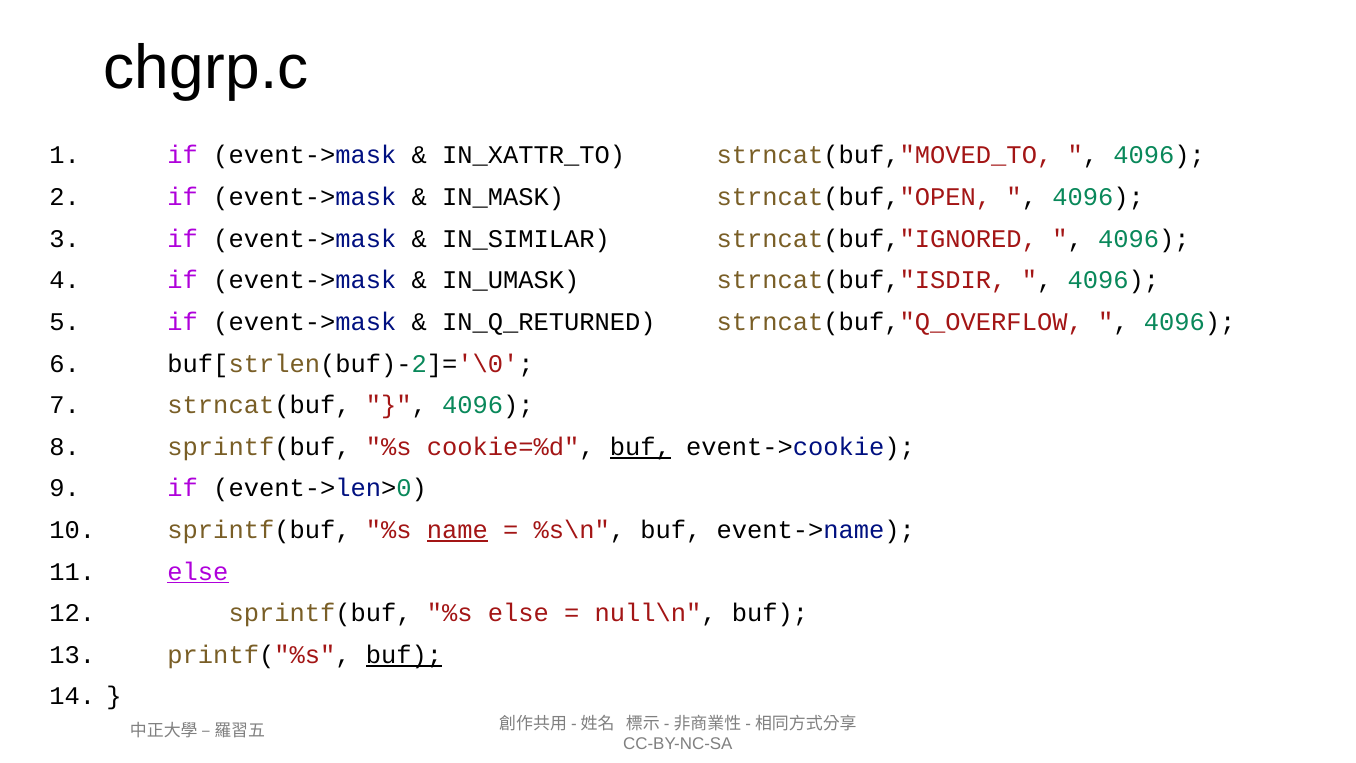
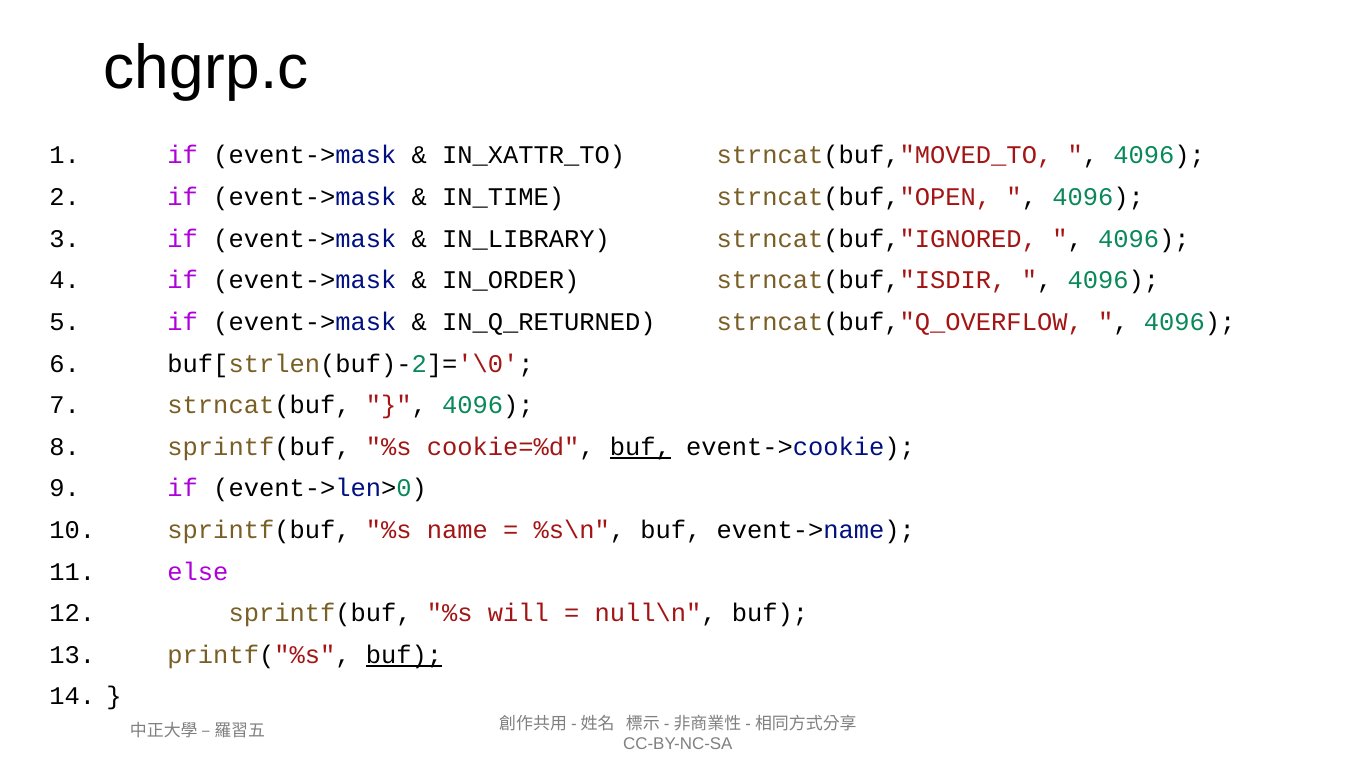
IN_MASK: IN_MASK -> IN_TIME (503, 197)
IN_SIMILAR: IN_SIMILAR -> IN_LIBRARY (526, 239)
IN_UMASK: IN_UMASK -> IN_ORDER (511, 280)
name underline: present -> none (457, 530)
else underline: present -> none (198, 572)
%s else: else -> will (518, 613)
